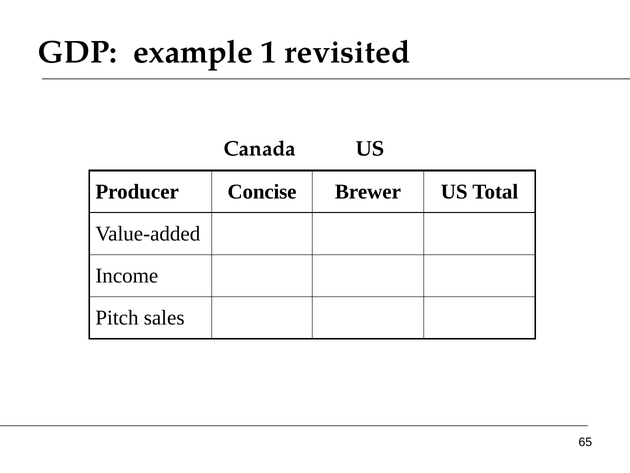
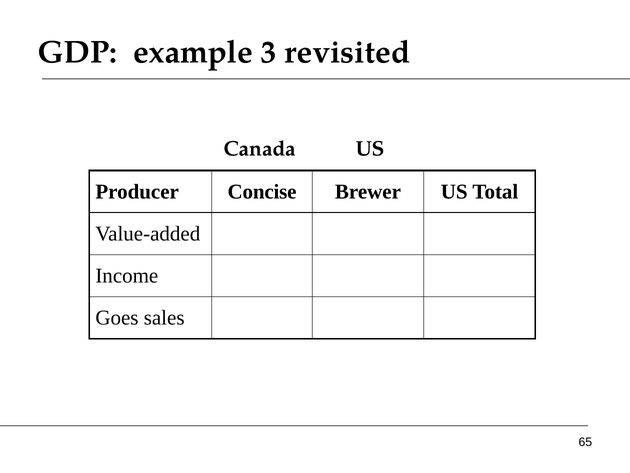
1: 1 -> 3 (269, 52)
Pitch: Pitch -> Goes (117, 318)
